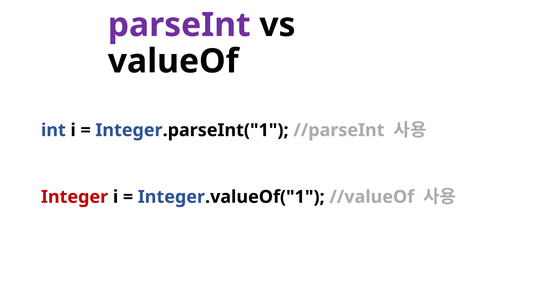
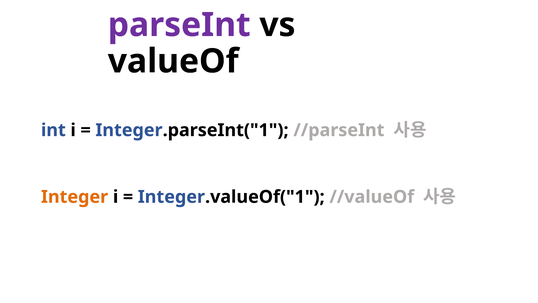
Integer colour: red -> orange (75, 197)
